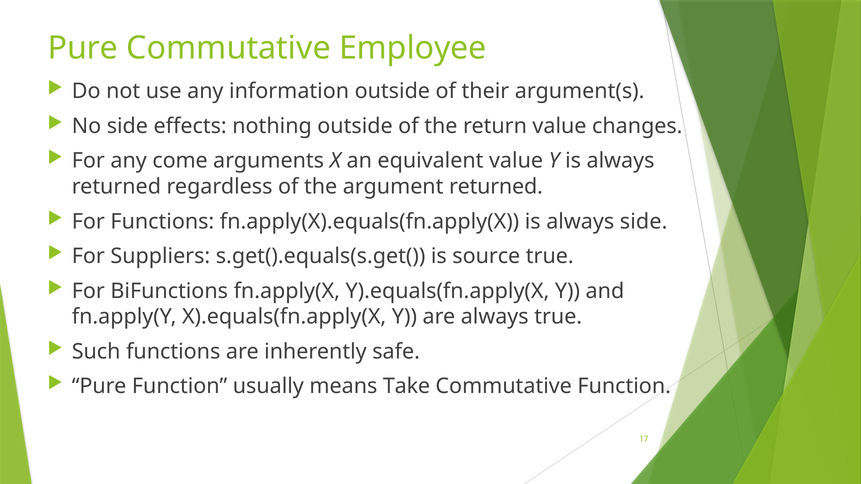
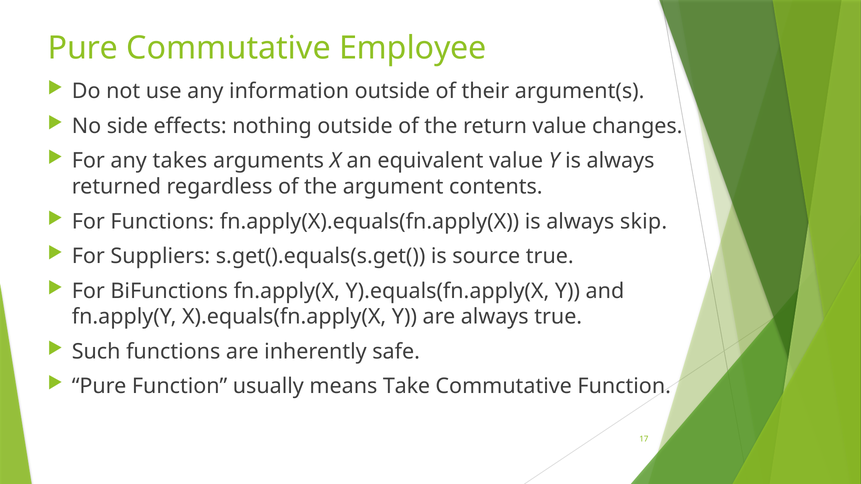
come: come -> takes (180, 161)
argument returned: returned -> contents (496, 187)
always side: side -> skip (644, 222)
